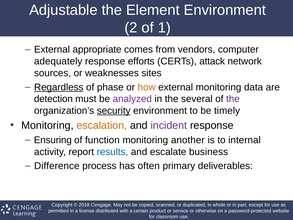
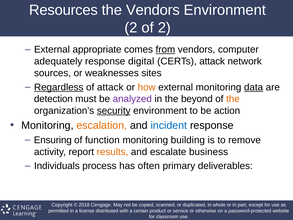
Adjustable: Adjustable -> Resources (63, 10)
the Element: Element -> Vendors (153, 10)
of 1: 1 -> 2 (164, 28)
from underline: none -> present (165, 50)
efforts: efforts -> digital (141, 61)
of phase: phase -> attack (110, 87)
data underline: none -> present (254, 87)
several: several -> beyond (197, 99)
the colour: purple -> orange (233, 99)
timely: timely -> action (227, 111)
incident colour: purple -> blue (169, 125)
another: another -> building (188, 140)
internal: internal -> remove (245, 140)
results colour: blue -> orange (113, 152)
Difference: Difference -> Individuals (57, 166)
